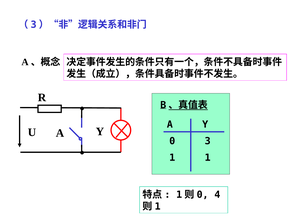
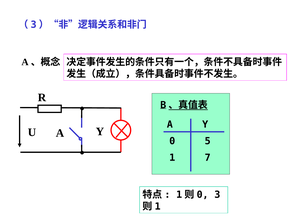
3: 3 -> 5 (208, 141)
1 1: 1 -> 7 (208, 157)
4: 4 -> 3 (217, 194)
